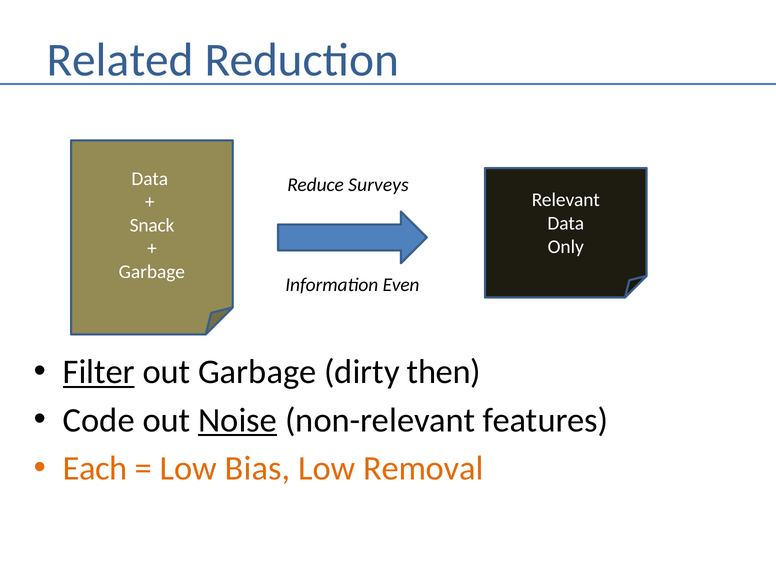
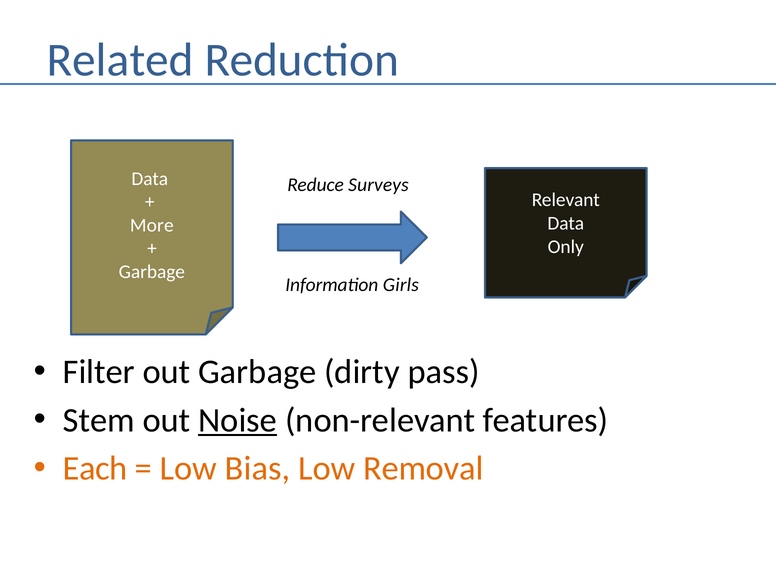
Snack: Snack -> More (152, 225)
Even: Even -> Girls (401, 285)
Filter underline: present -> none (99, 372)
then: then -> pass (444, 372)
Code: Code -> Stem (99, 420)
